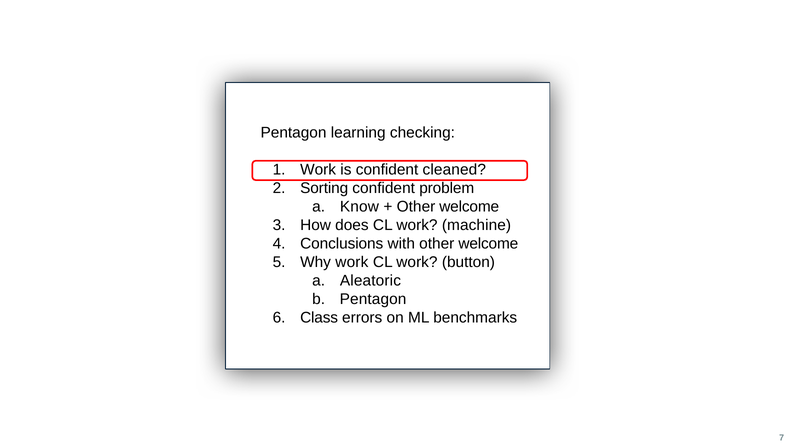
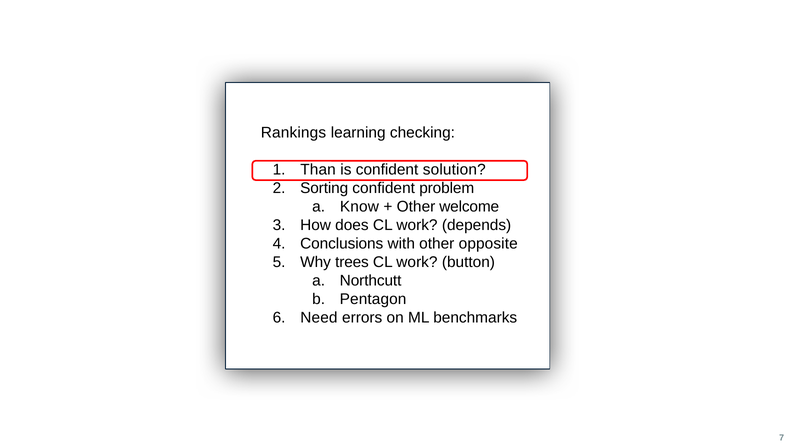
Pentagon: Pentagon -> Rankings (293, 133)
Work: Work -> Than (318, 170)
cleaned: cleaned -> solution (454, 170)
machine: machine -> depends (477, 225)
with other welcome: welcome -> opposite (488, 244)
Why work: work -> trees (352, 262)
Aleatoric: Aleatoric -> Northcutt (371, 281)
Class: Class -> Need (319, 318)
